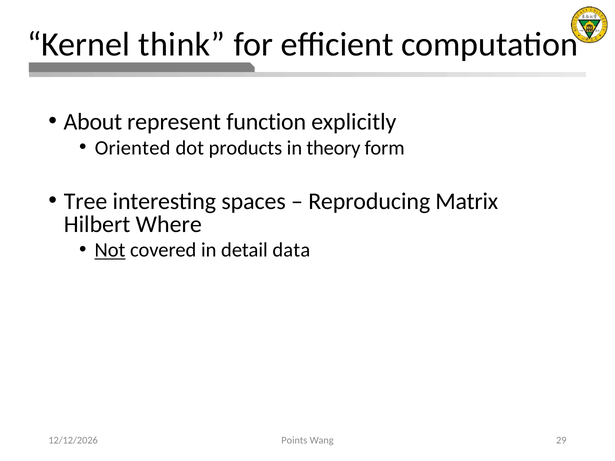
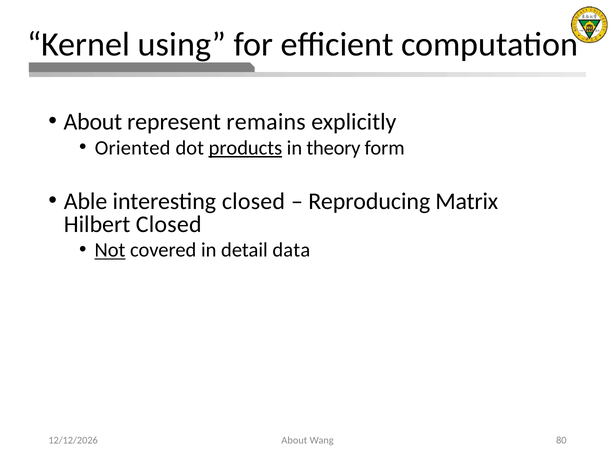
think: think -> using (182, 44)
function: function -> remains (266, 122)
products underline: none -> present (245, 148)
Tree: Tree -> Able (86, 202)
interesting spaces: spaces -> closed (253, 202)
Hilbert Where: Where -> Closed (169, 225)
Points: Points -> About (294, 440)
29: 29 -> 80 (561, 440)
